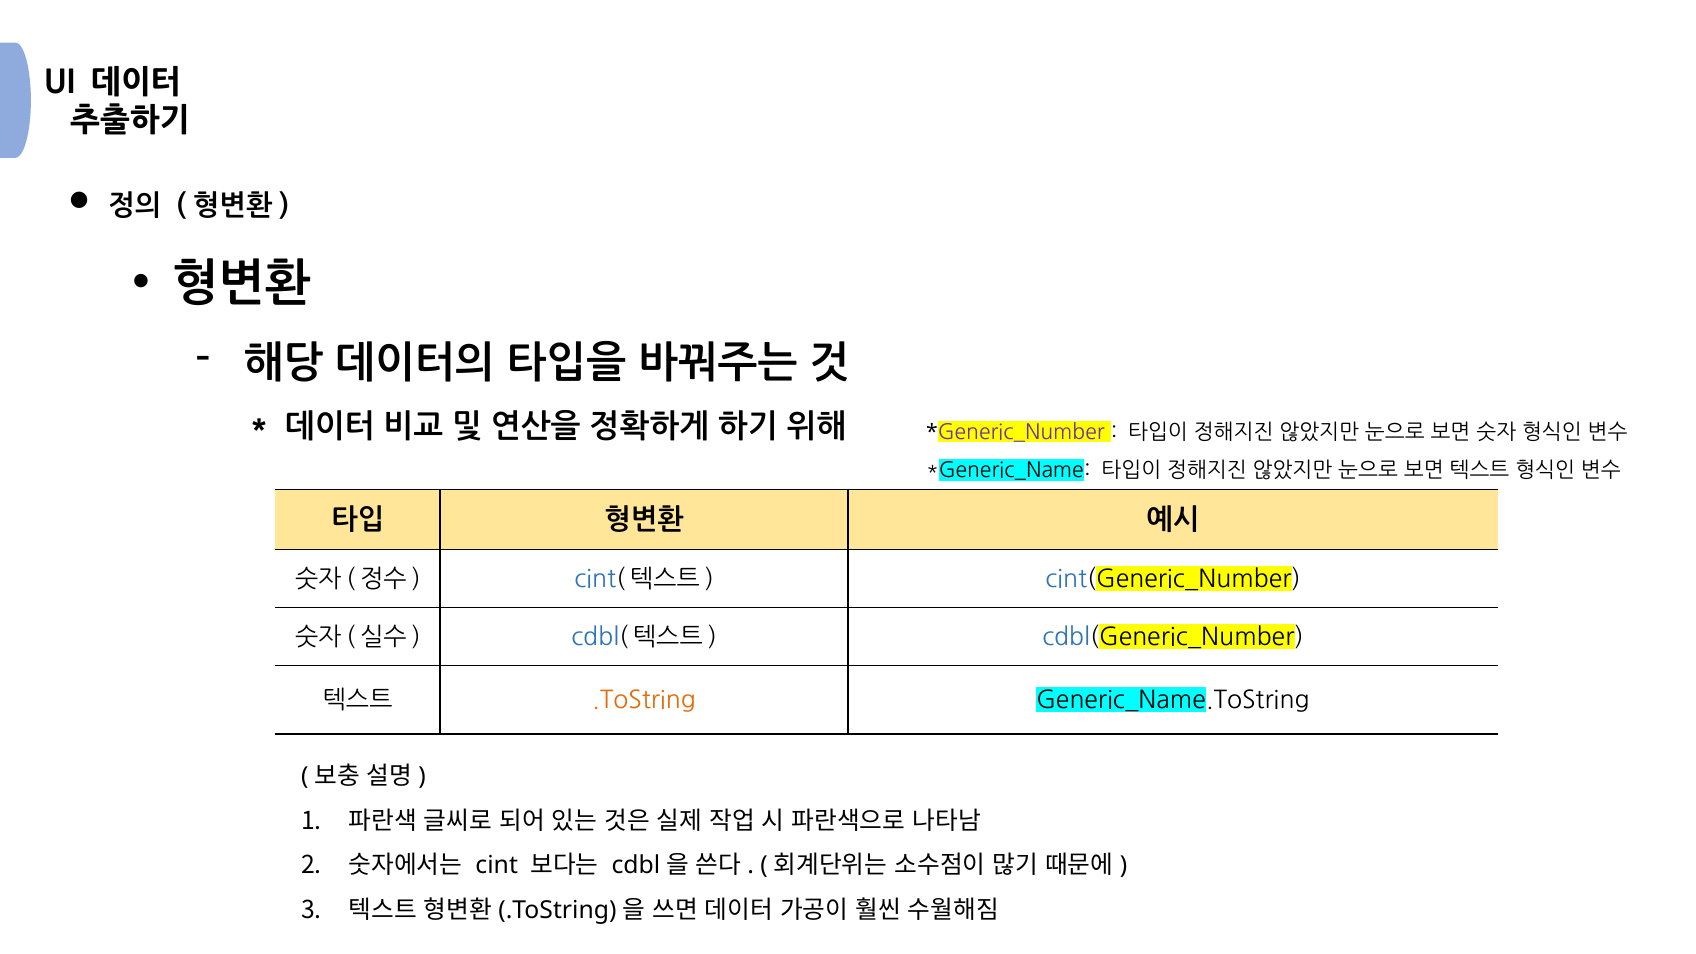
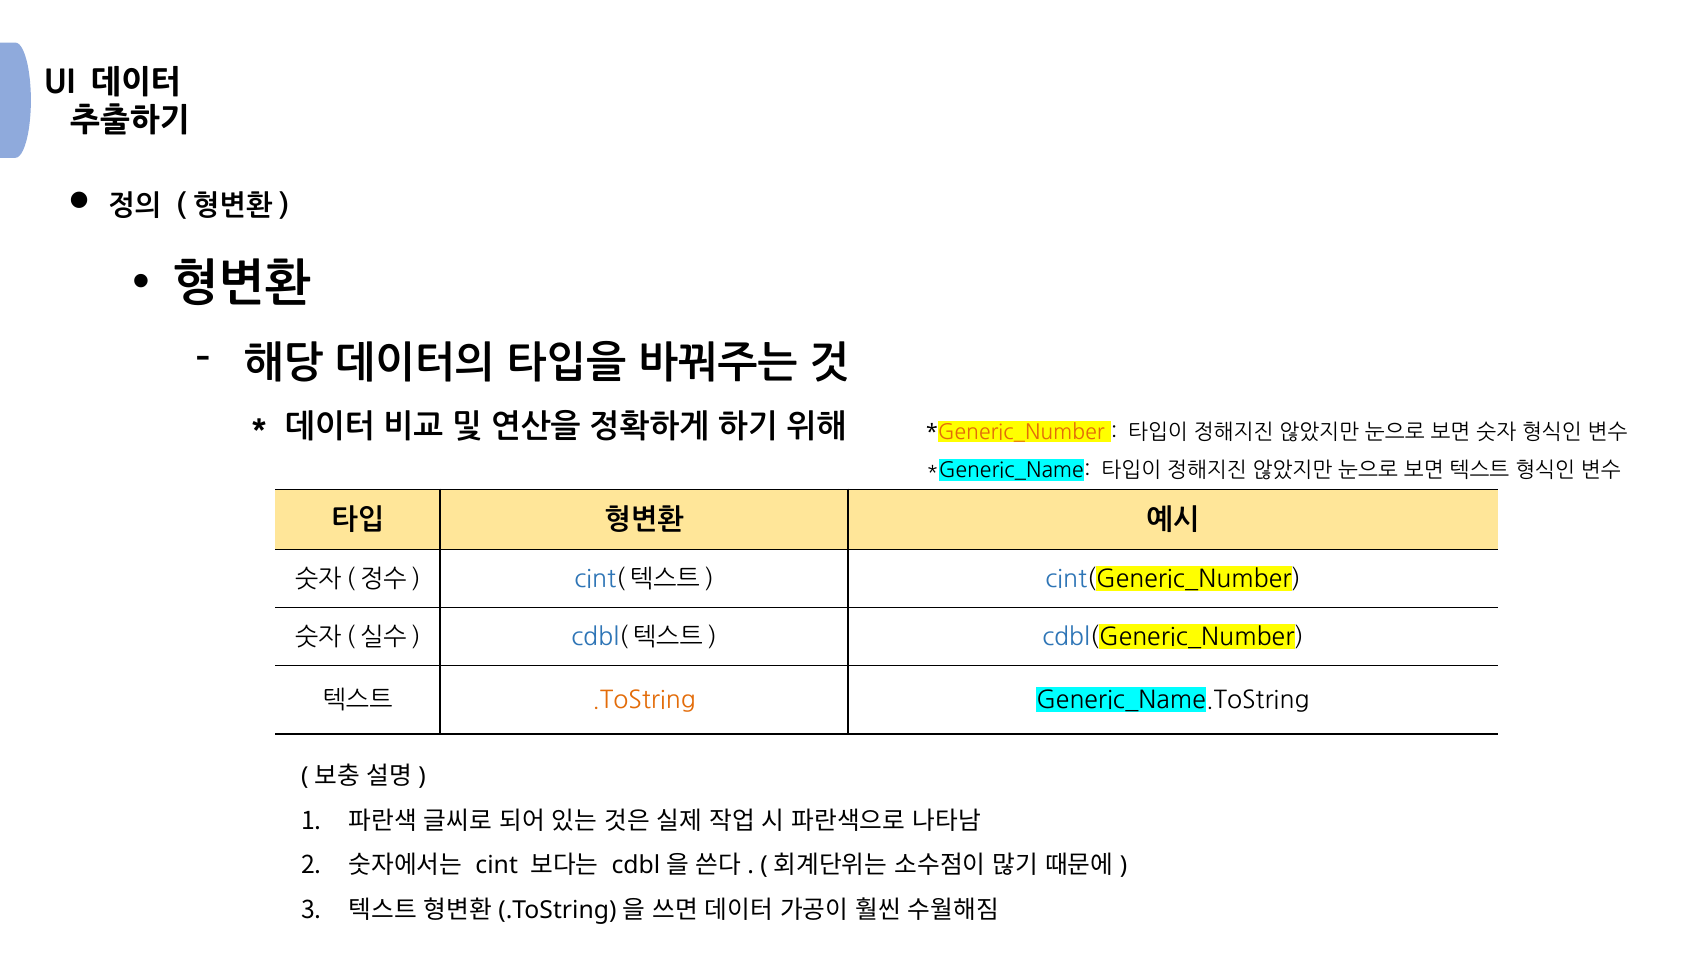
Generic_Number colour: purple -> orange (1021, 432)
